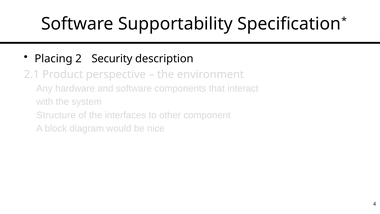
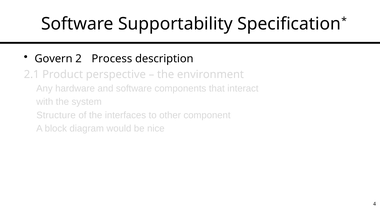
Placing: Placing -> Govern (54, 59)
Security: Security -> Process (112, 59)
